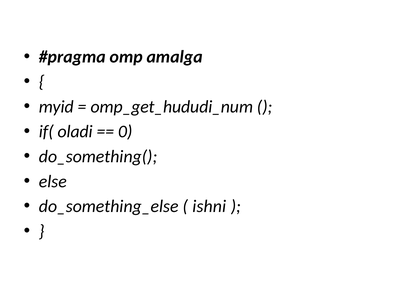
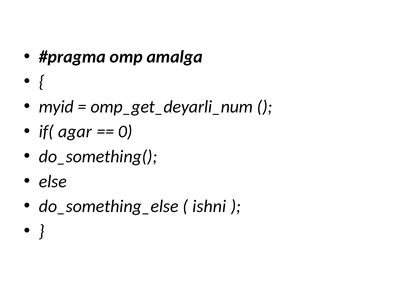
omp_get_hududi_num: omp_get_hududi_num -> omp_get_deyarli_num (172, 106)
oladi: oladi -> agar (75, 131)
